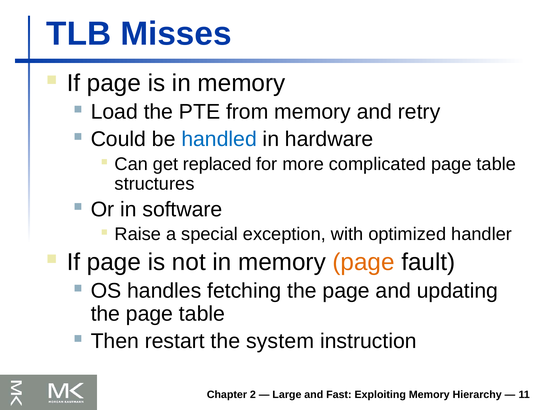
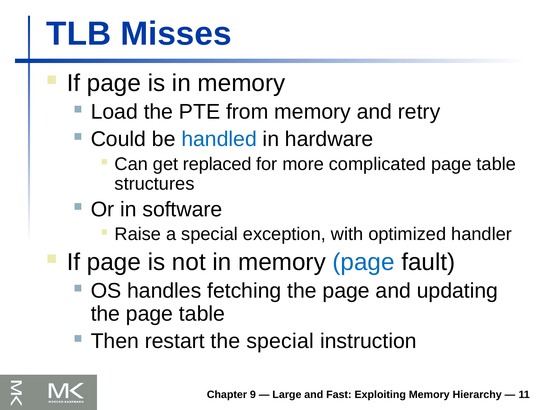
page colour: orange -> blue (364, 262)
the system: system -> special (280, 341)
2: 2 -> 9 (253, 394)
